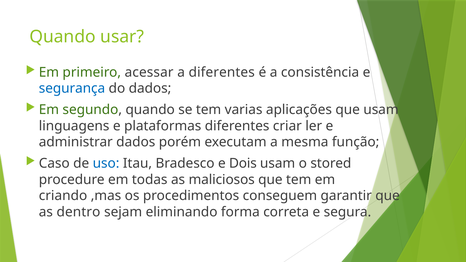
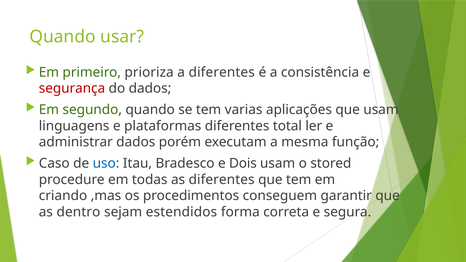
acessar: acessar -> prioriza (149, 72)
segurança colour: blue -> red (72, 89)
criar: criar -> total (287, 126)
as maliciosos: maliciosos -> diferentes (222, 180)
eliminando: eliminando -> estendidos (182, 212)
